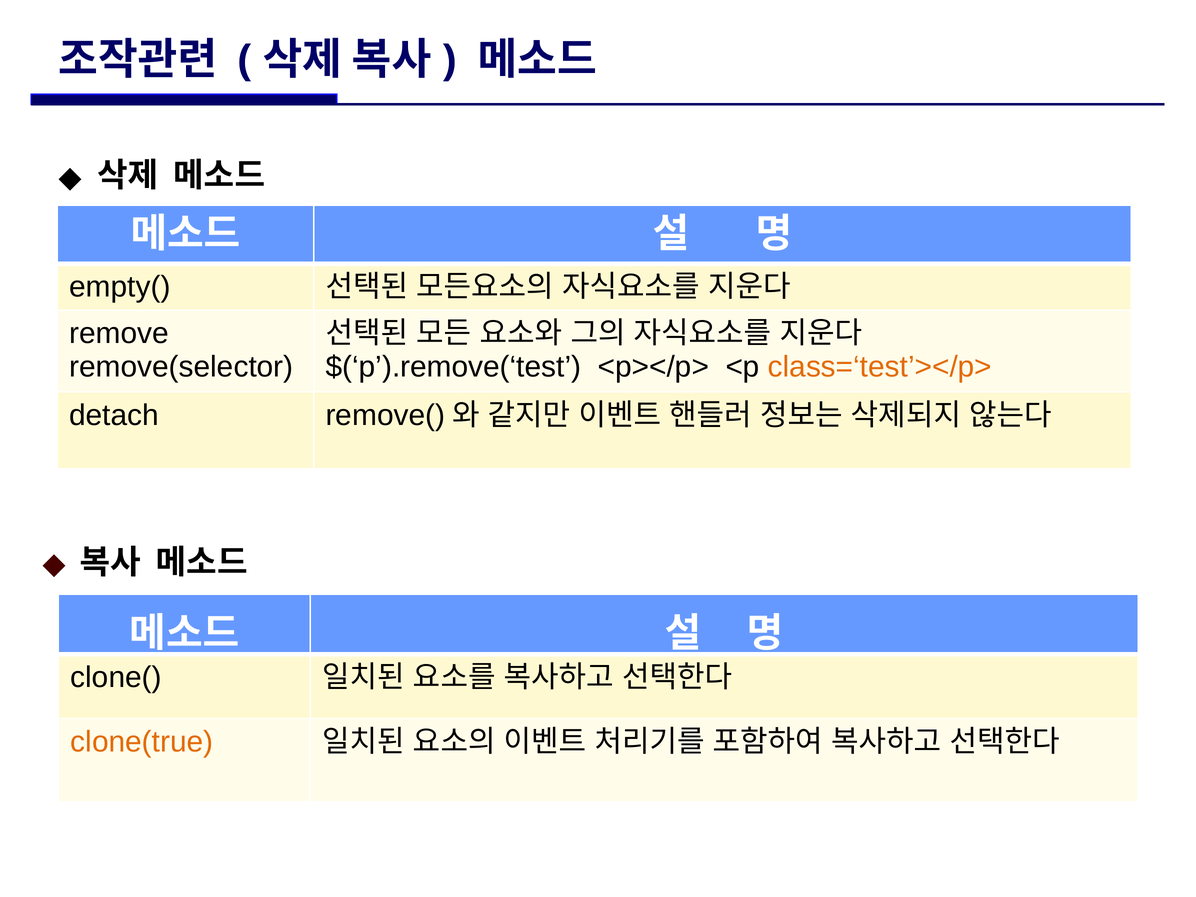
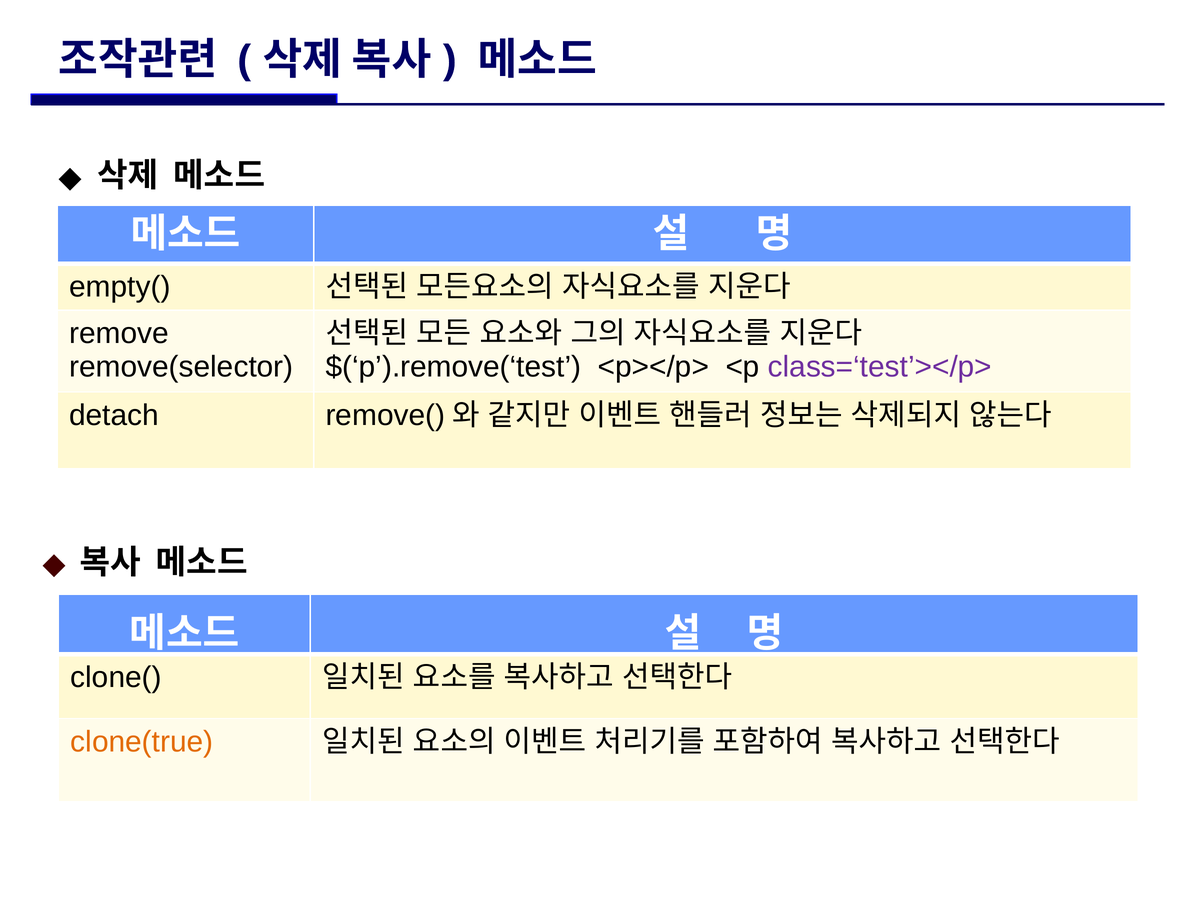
class=‘test’></p> colour: orange -> purple (880, 367)
